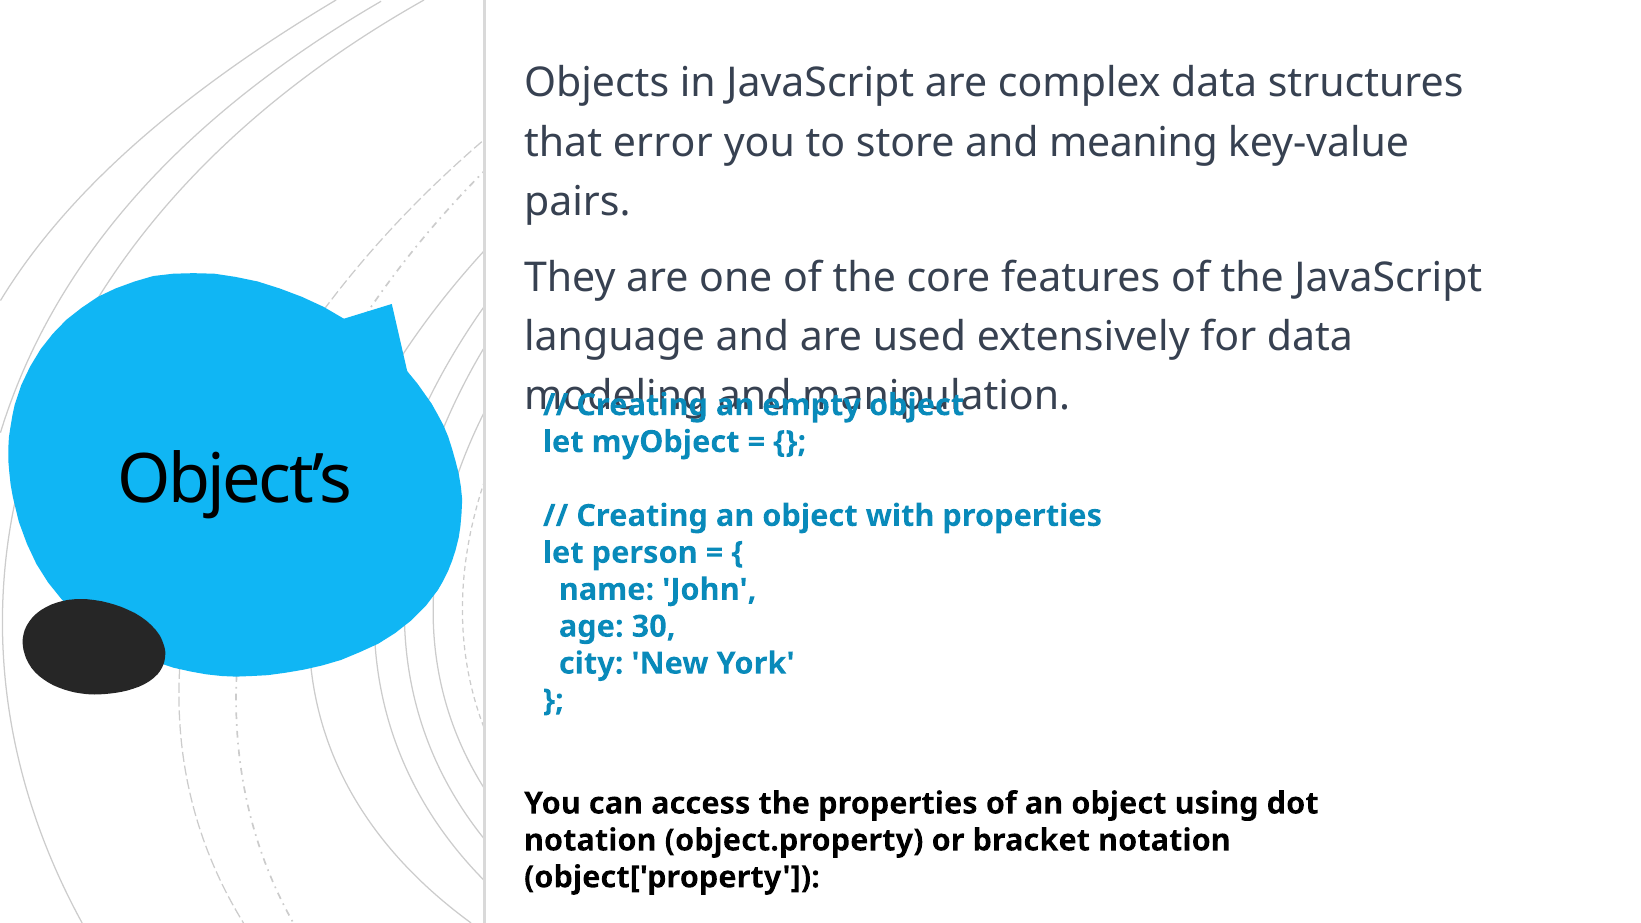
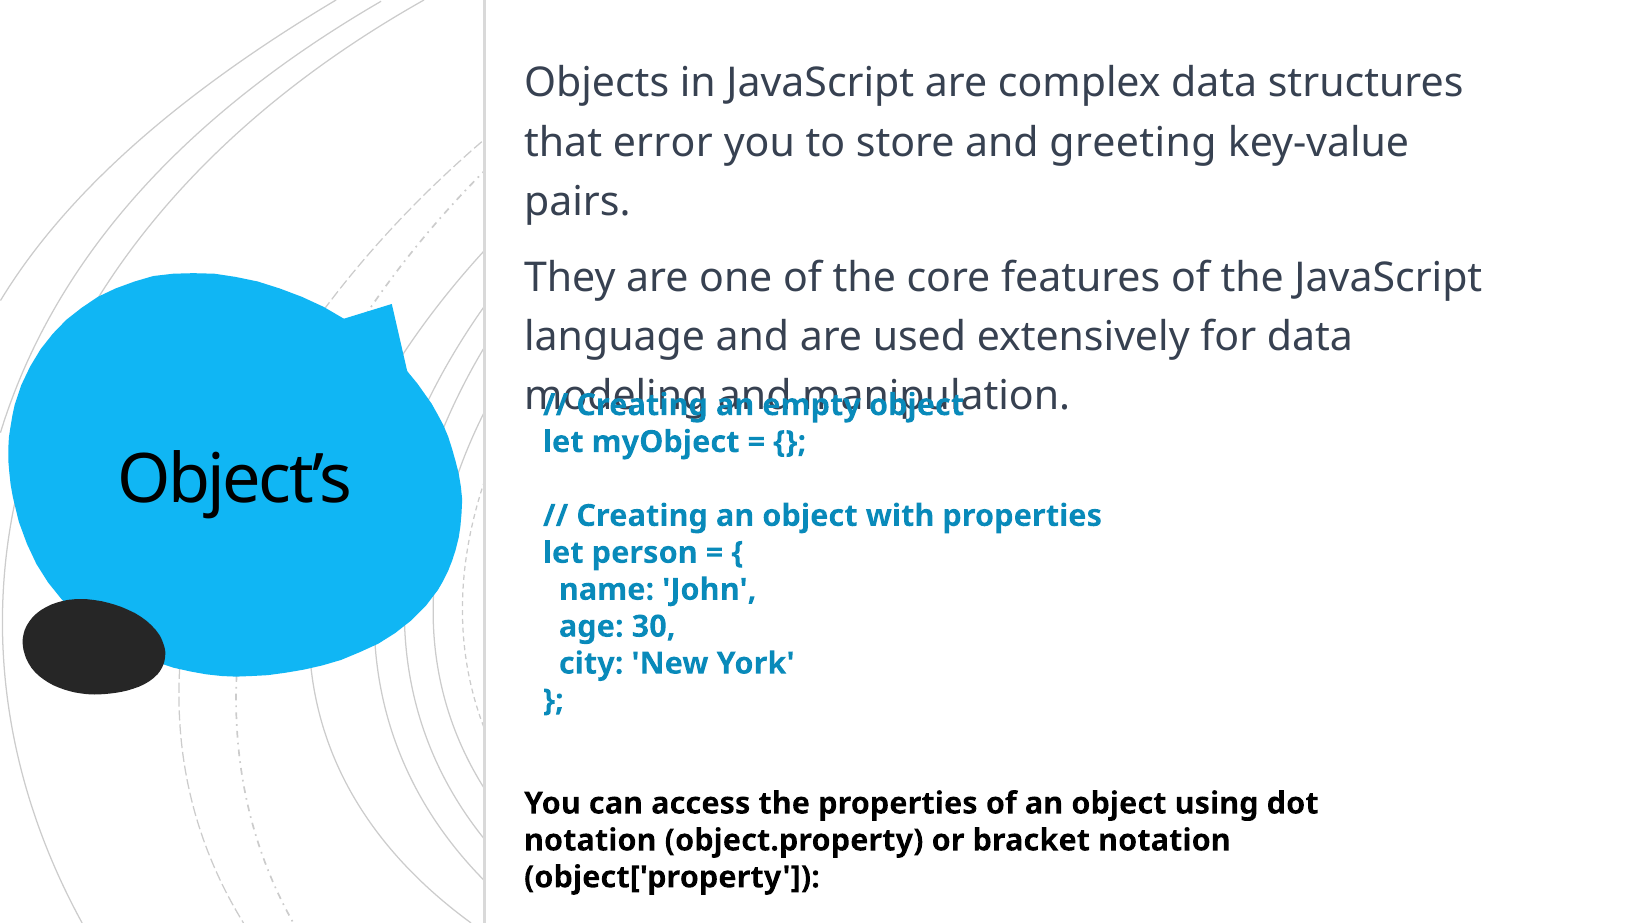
meaning: meaning -> greeting (1133, 142)
